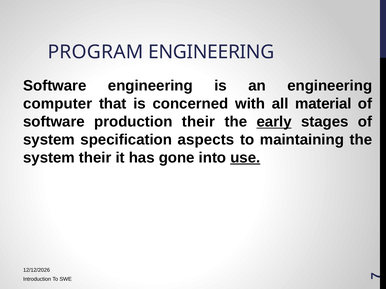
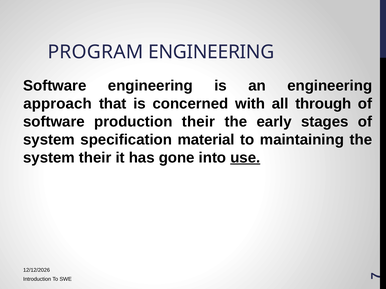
computer: computer -> approach (58, 104)
material: material -> through (323, 104)
early underline: present -> none (274, 122)
aspects: aspects -> material (206, 140)
